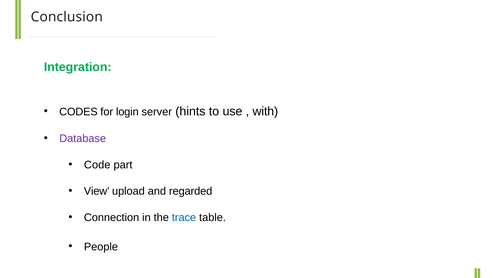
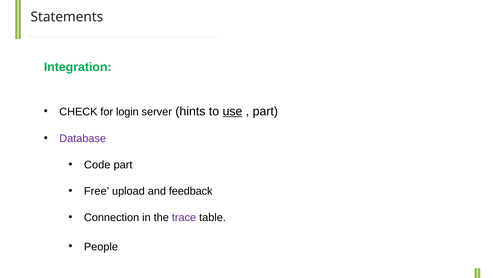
Conclusion: Conclusion -> Statements (67, 17)
CODES: CODES -> CHECK (78, 112)
use underline: none -> present (233, 111)
with: with -> part (265, 111)
View: View -> Free (97, 191)
regarded: regarded -> feedback (191, 191)
trace colour: blue -> purple (184, 217)
